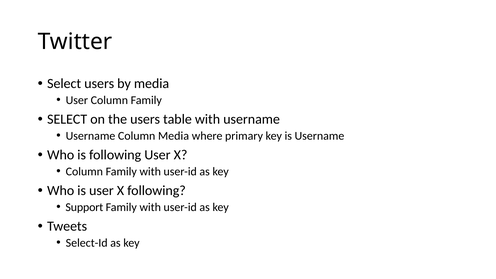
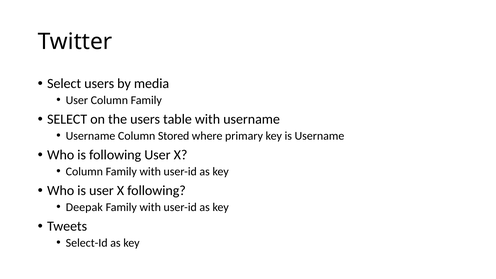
Column Media: Media -> Stored (174, 136)
Support: Support -> Deepak (84, 207)
